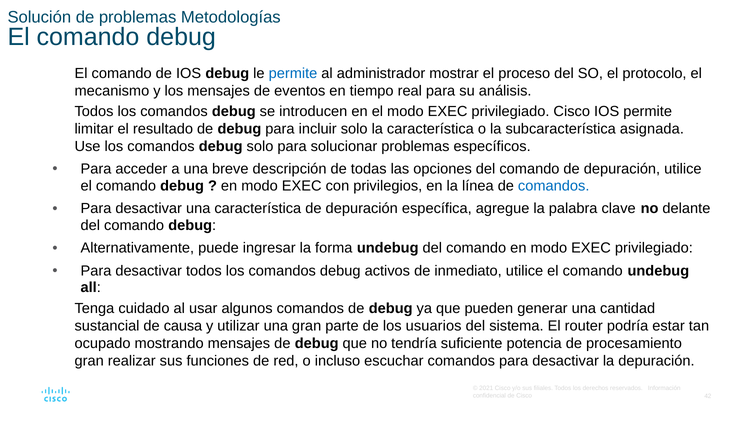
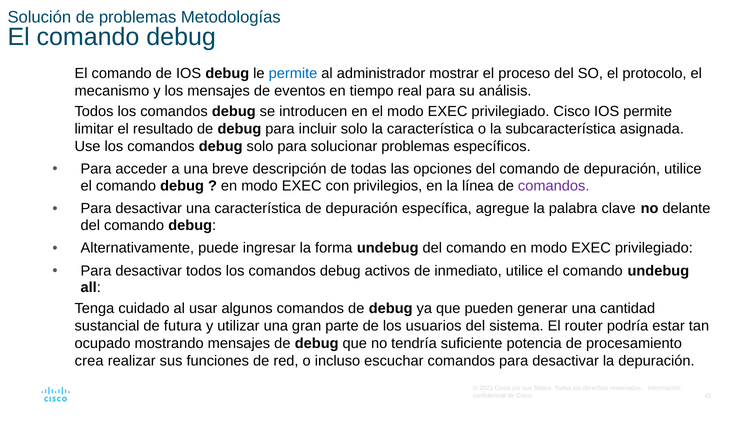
comandos colour: blue -> purple (554, 186)
causa: causa -> futura (183, 326)
gran: gran -> crea (89, 361)
